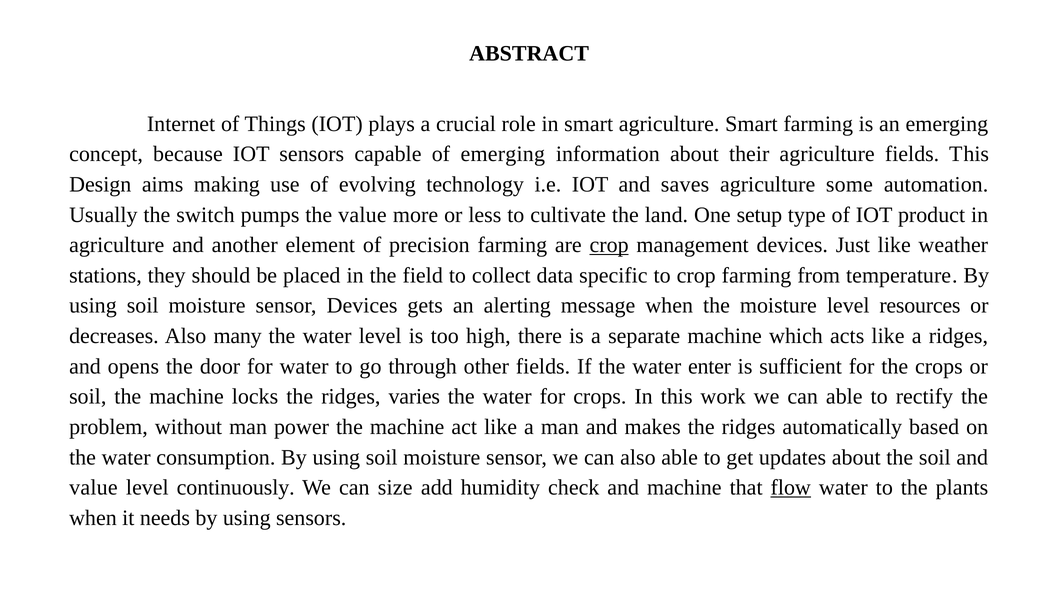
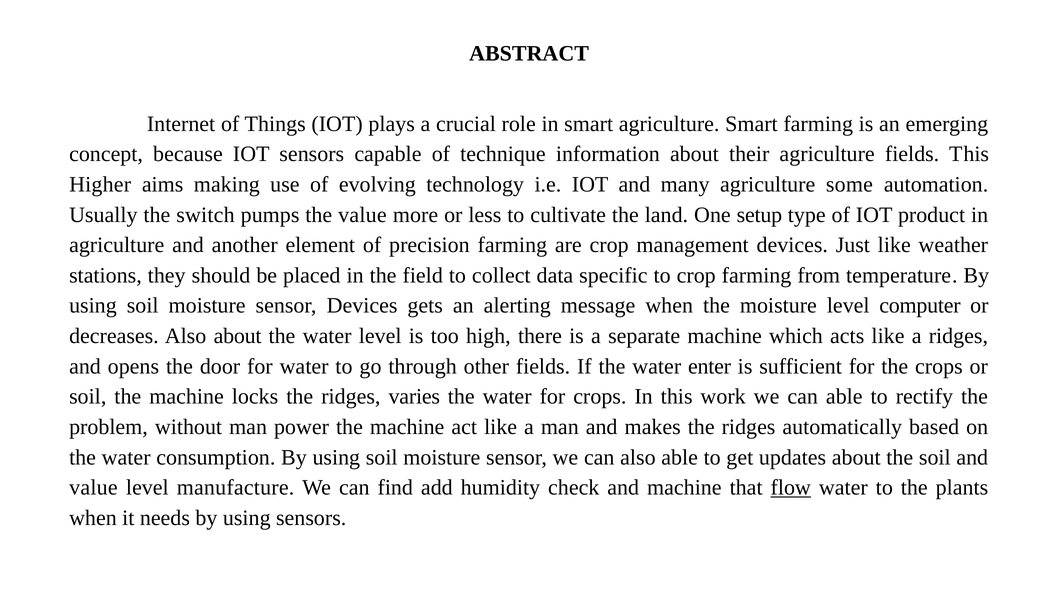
of emerging: emerging -> technique (503, 154)
Design: Design -> Higher (100, 184)
saves: saves -> many (685, 184)
crop underline: present -> none (609, 245)
resources: resources -> computer (920, 306)
Also many: many -> about (238, 336)
continuously: continuously -> manufacture (236, 488)
size: size -> find (395, 488)
